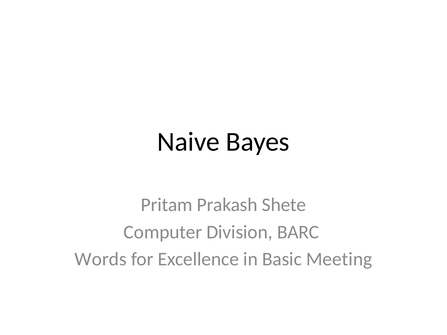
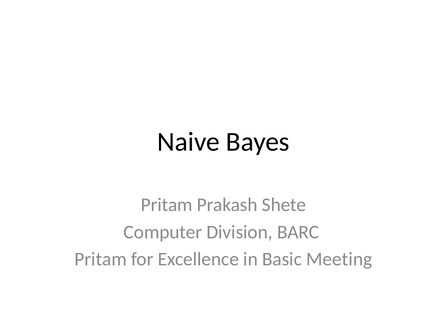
Words: Words -> Pritam (101, 259)
